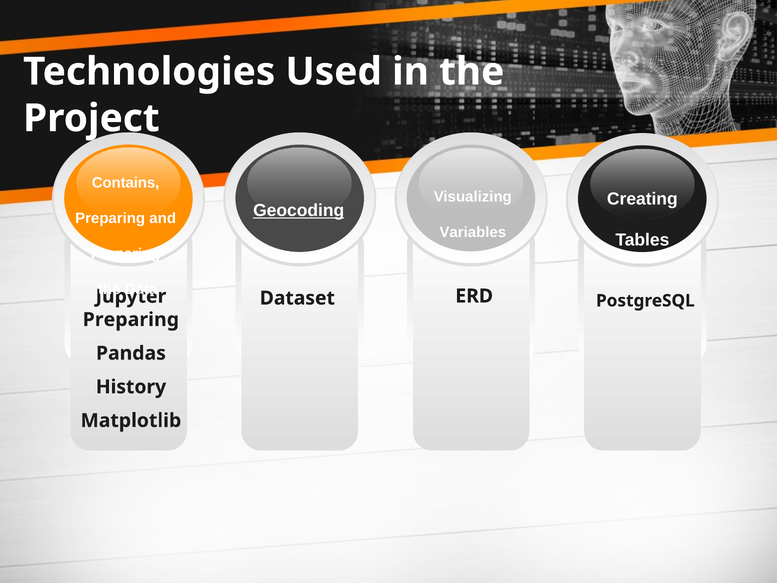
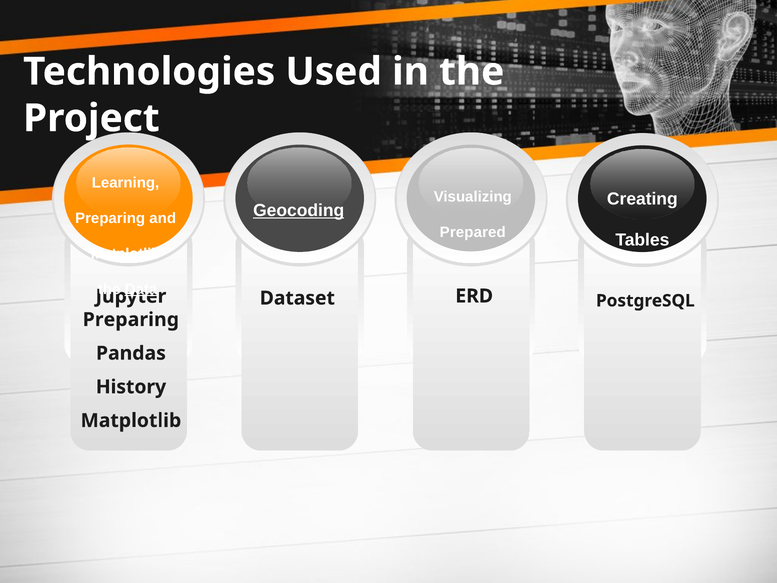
Contains: Contains -> Learning (126, 183)
Variables: Variables -> Prepared (473, 232)
Preparing: Preparing -> Matplotlib (126, 254)
Data underline: none -> present (141, 289)
